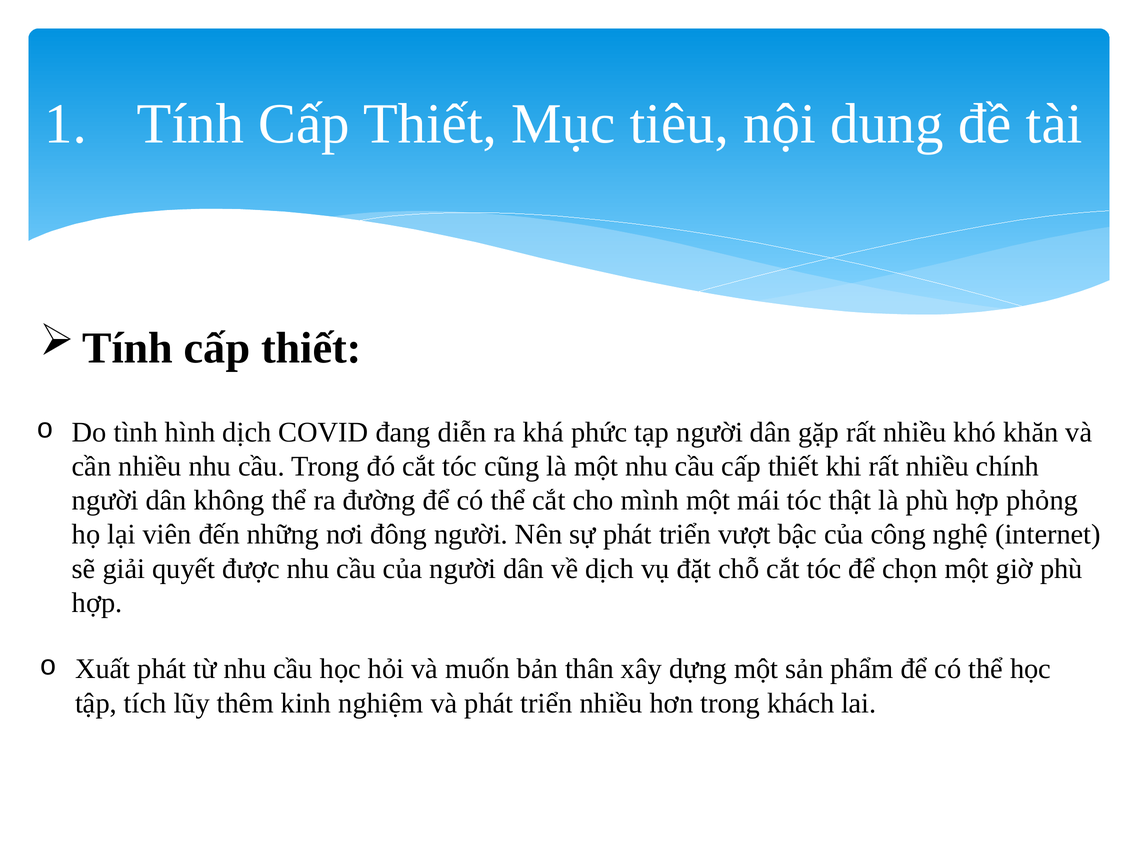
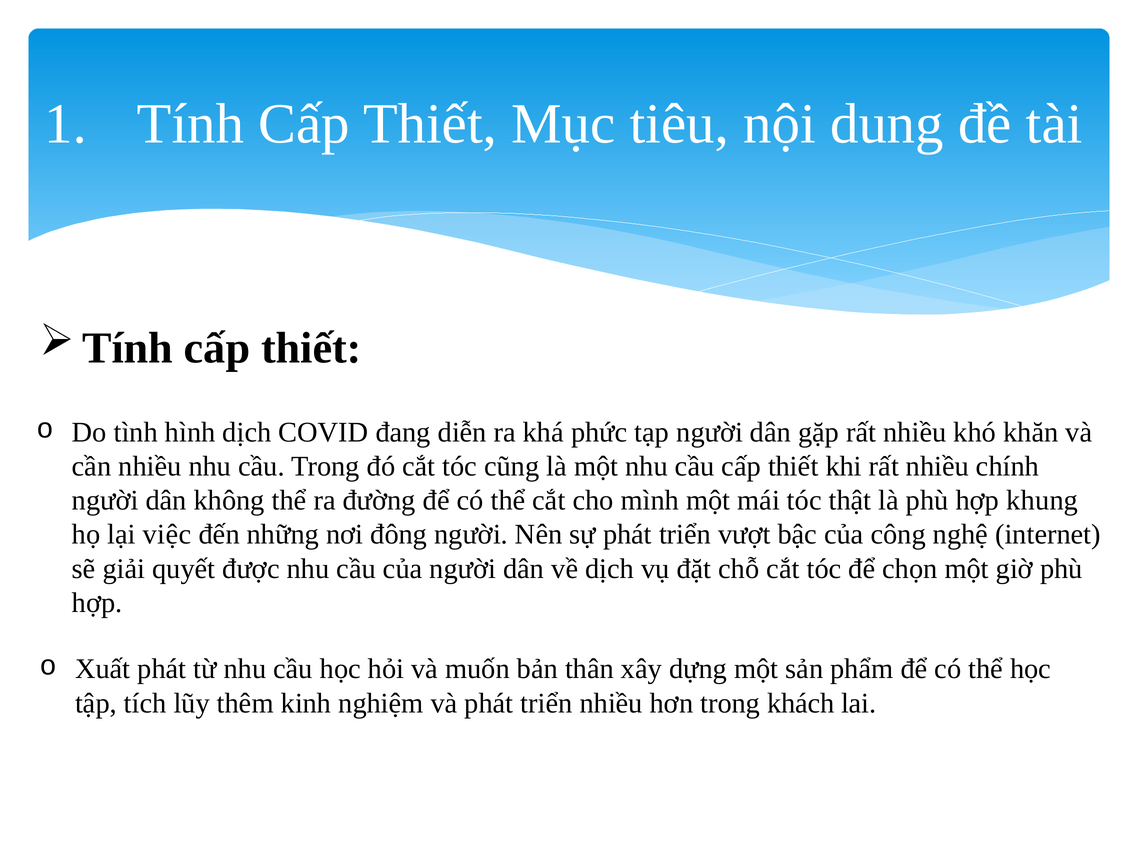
phỏng: phỏng -> khung (1042, 500)
viên: viên -> việc (167, 534)
